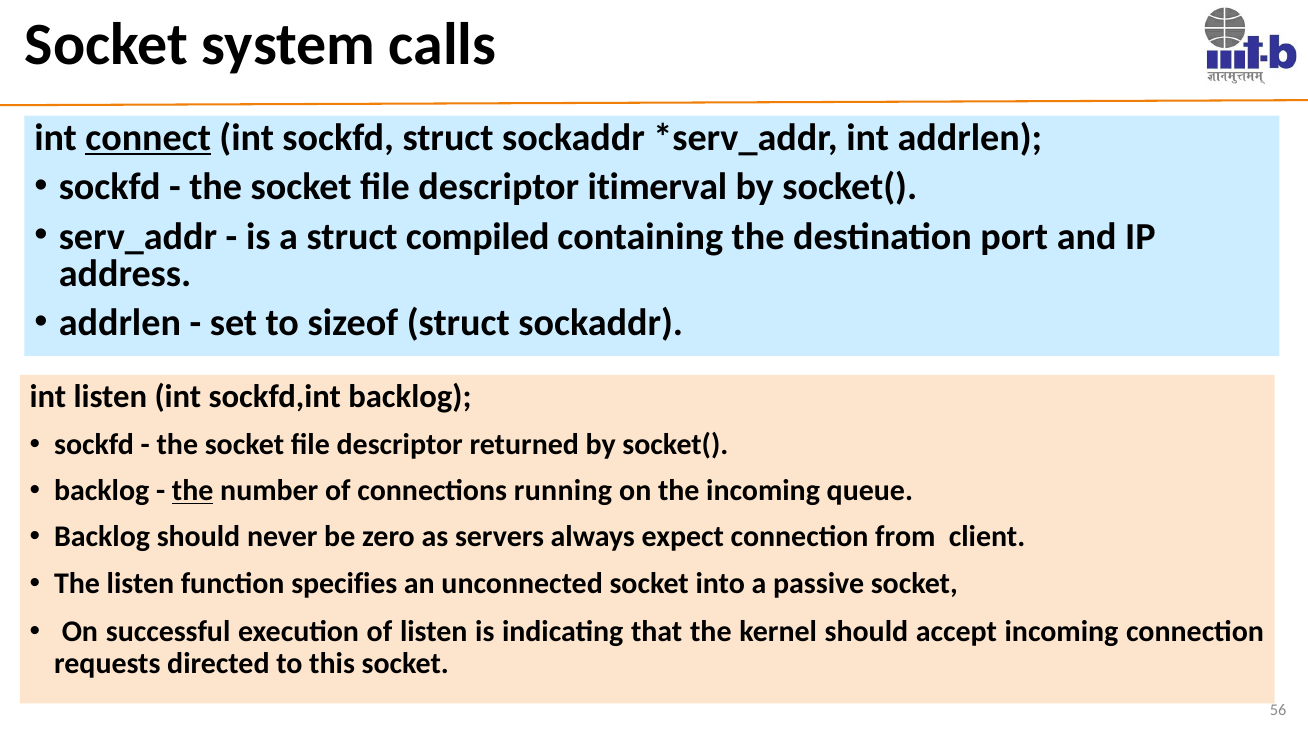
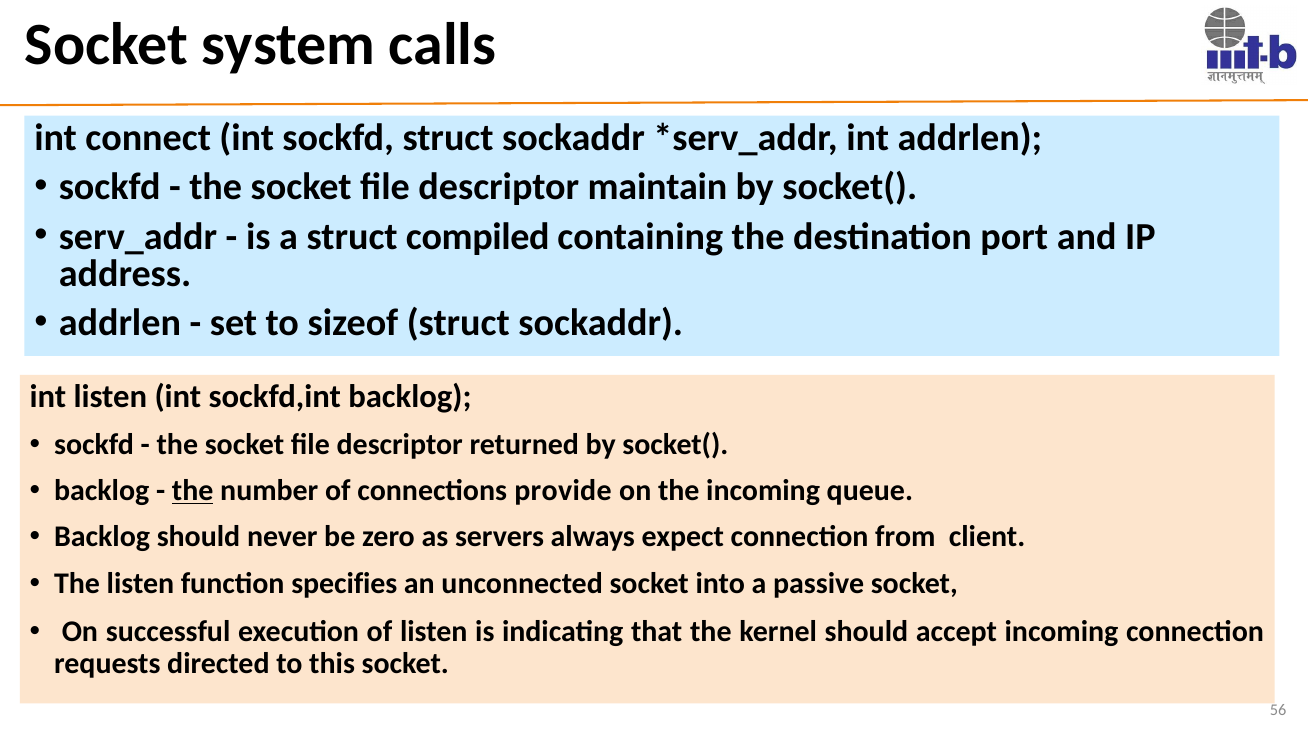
connect underline: present -> none (148, 138)
itimerval: itimerval -> maintain (658, 187)
running: running -> provide (563, 490)
